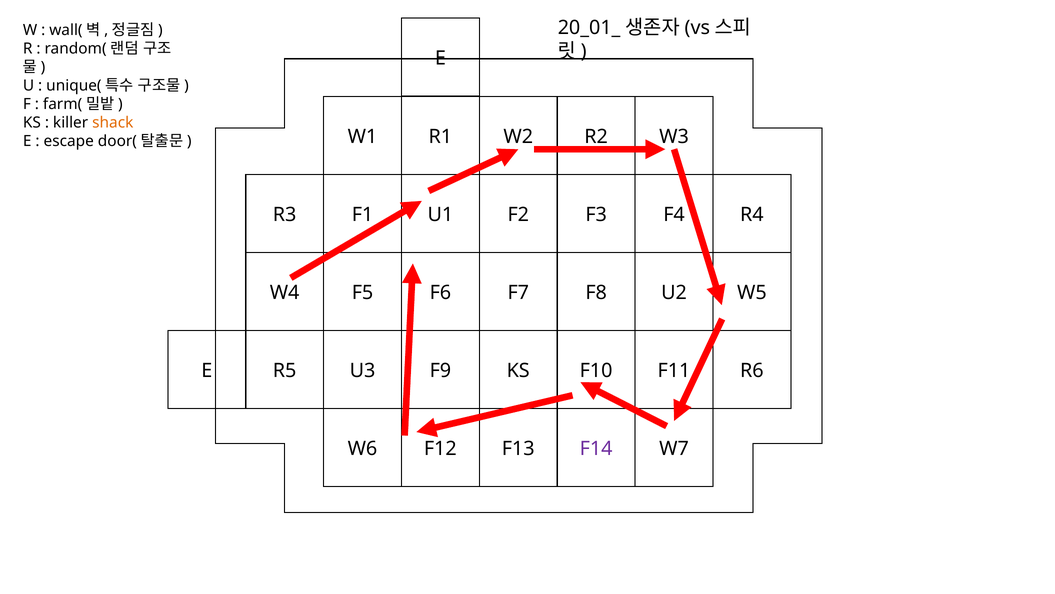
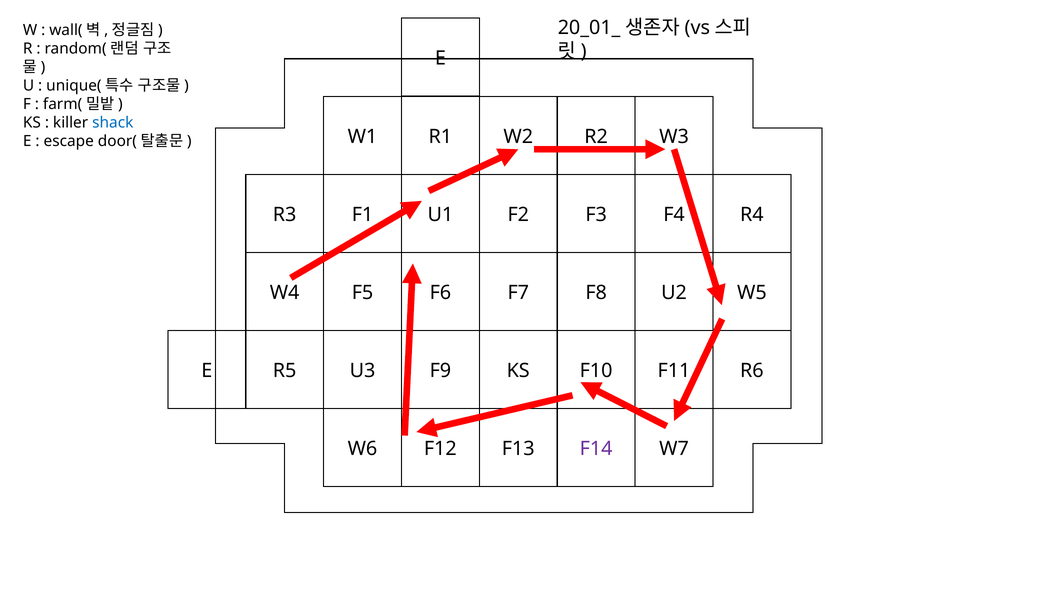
shack colour: orange -> blue (113, 122)
